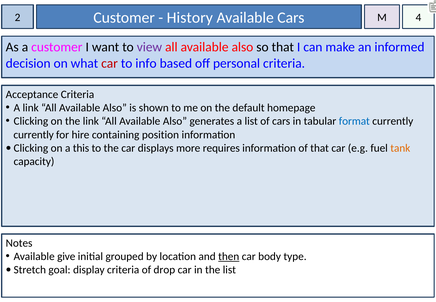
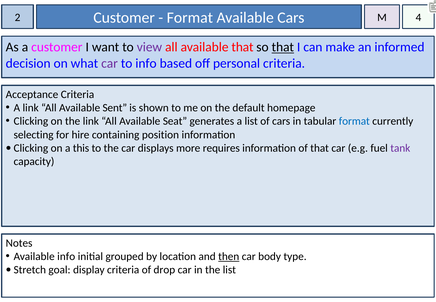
History: History -> Format (190, 18)
also: also -> that (243, 47)
that underline: none -> present (283, 47)
car colour: red -> purple (110, 63)
Also: Also -> Sent (115, 108)
Also: Also -> Seat (175, 121)
currently: currently -> selecting (34, 135)
tank colour: orange -> purple (400, 148)
Available give: give -> info (66, 256)
